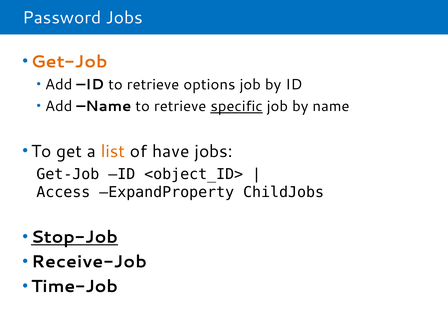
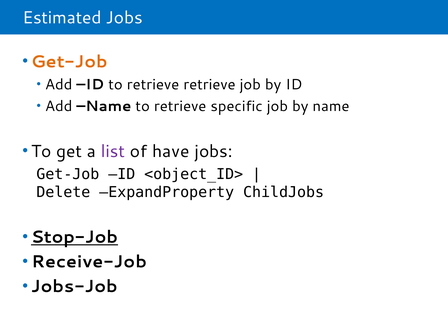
Password: Password -> Estimated (62, 18)
retrieve options: options -> retrieve (209, 85)
specific underline: present -> none (237, 106)
list colour: orange -> purple (113, 151)
Access: Access -> Delete (63, 192)
Time-Job: Time-Job -> Jobs-Job (74, 287)
